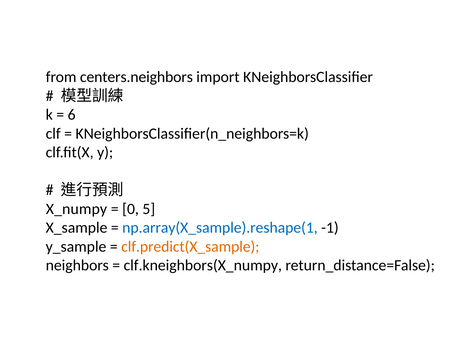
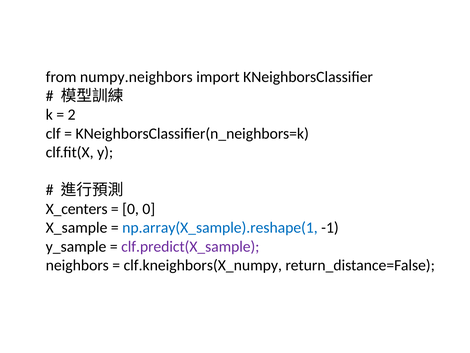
centers.neighbors: centers.neighbors -> numpy.neighbors (136, 77)
6: 6 -> 2 (72, 115)
X_numpy: X_numpy -> X_centers (77, 209)
0 5: 5 -> 0 (149, 209)
clf.predict(X_sample colour: orange -> purple (190, 246)
